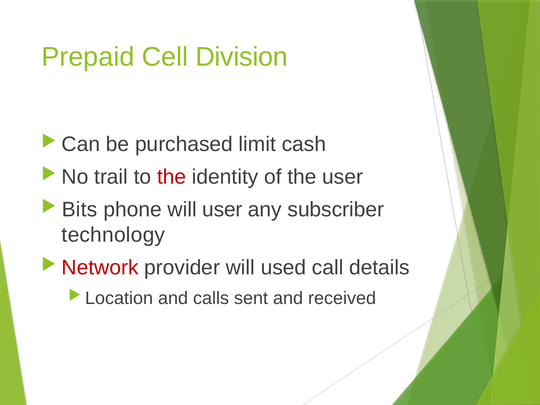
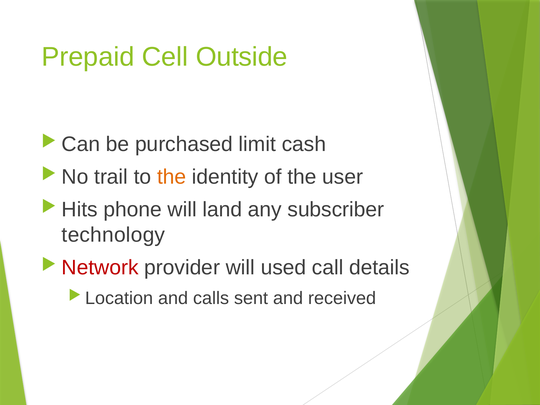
Division: Division -> Outside (242, 57)
the colour: red -> orange (172, 177)
Bits: Bits -> Hits (80, 210)
will user: user -> land (222, 210)
